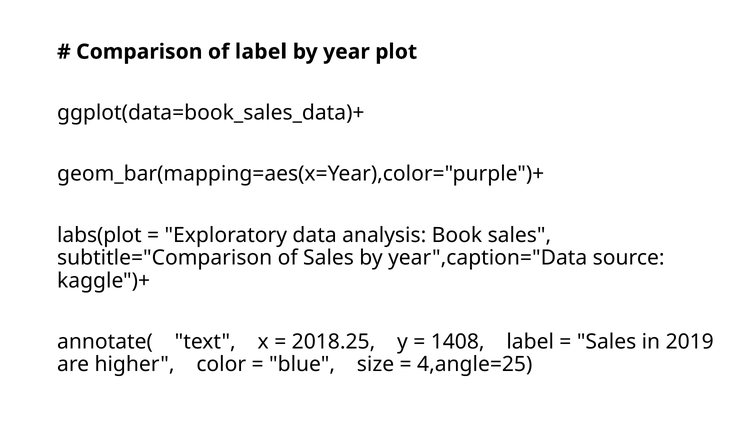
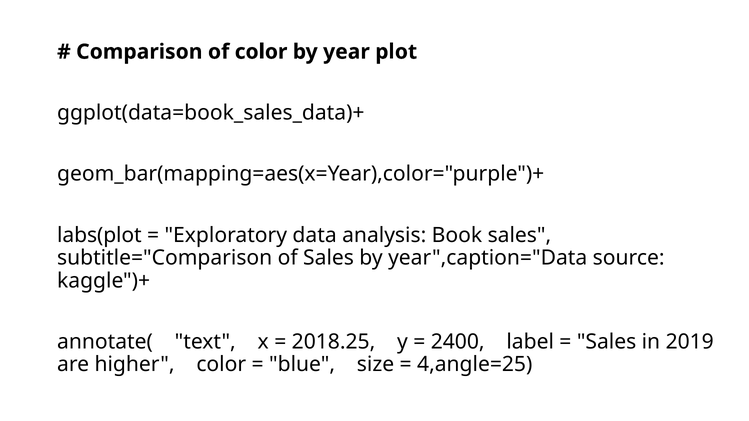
of label: label -> color (261, 52)
1408: 1408 -> 2400 (458, 342)
